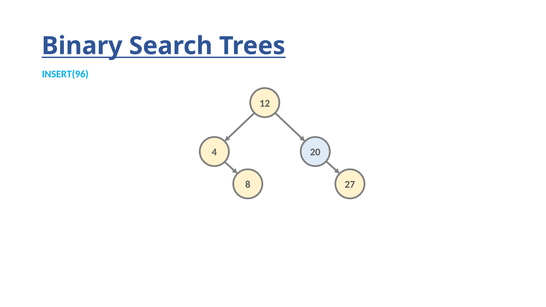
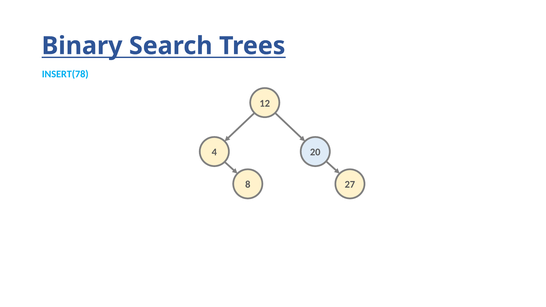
INSERT(96: INSERT(96 -> INSERT(78 (65, 74)
